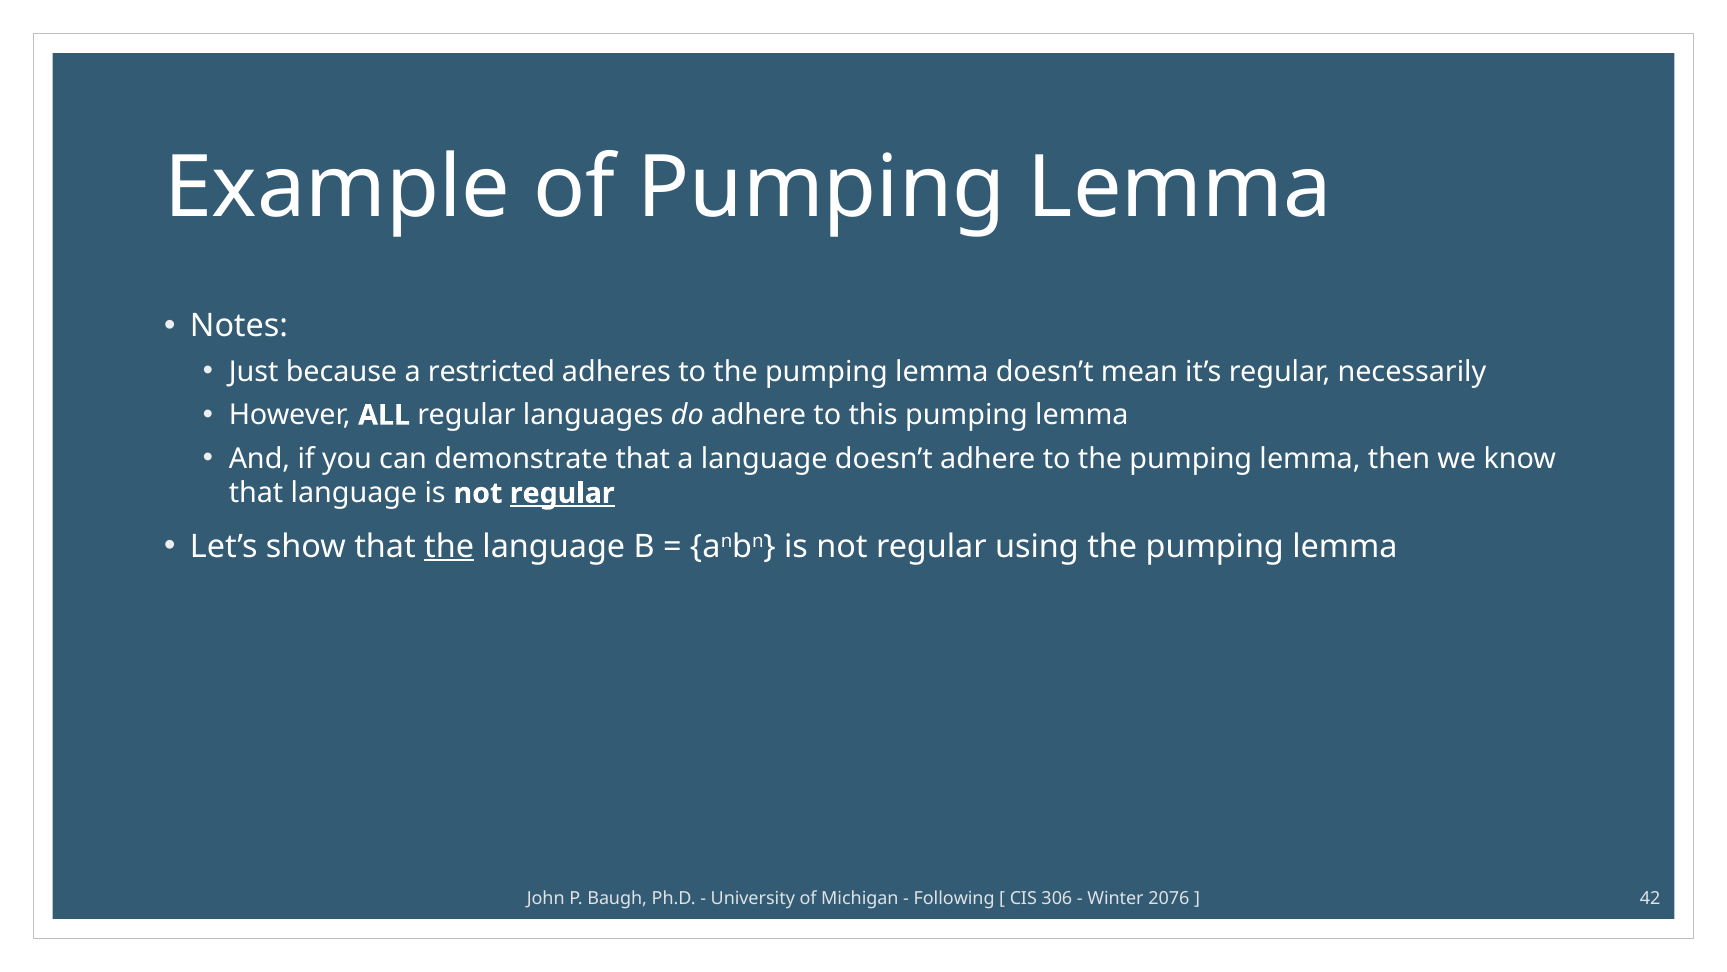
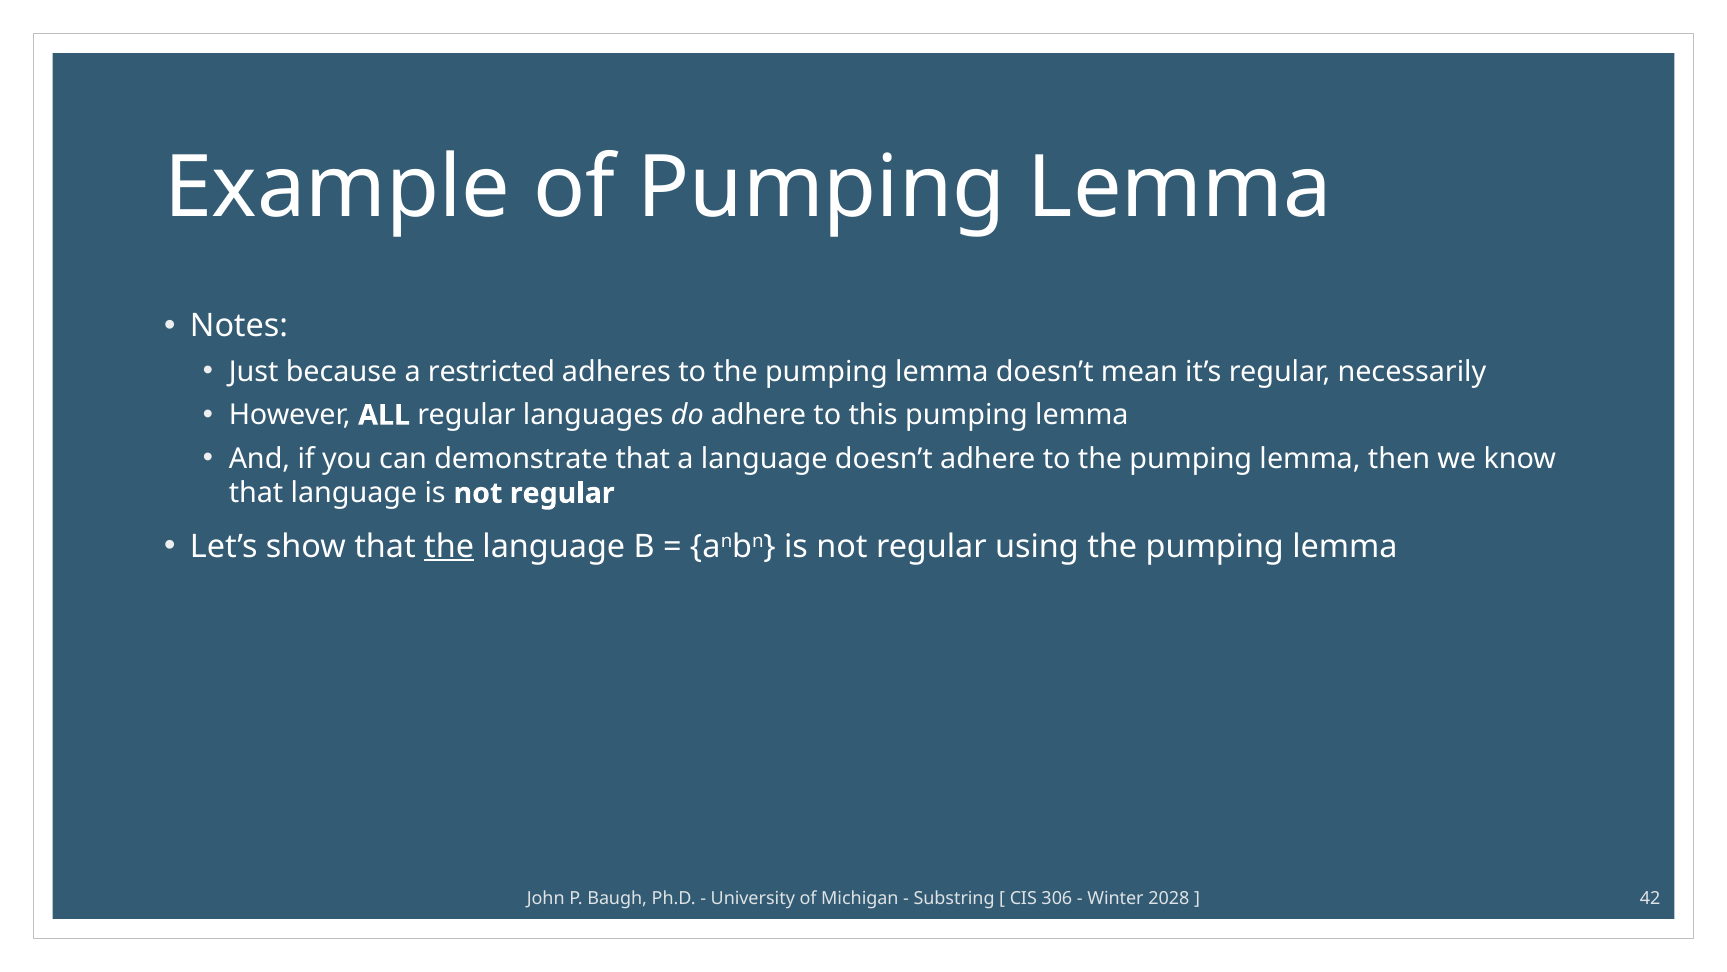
regular underline: present -> none (562, 493)
Following: Following -> Substring (954, 898)
2076: 2076 -> 2028 (1169, 898)
